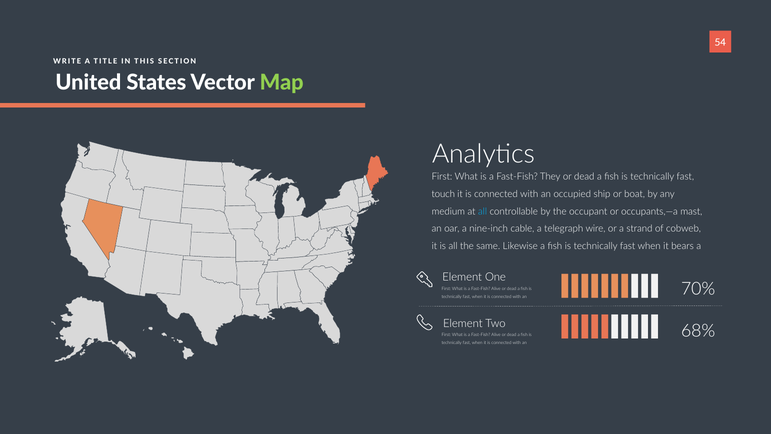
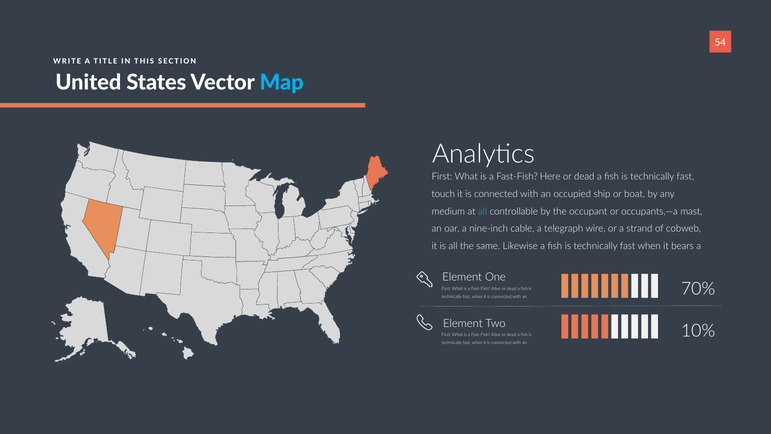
Map colour: light green -> light blue (282, 83)
They: They -> Here (550, 177)
68%: 68% -> 10% (698, 331)
